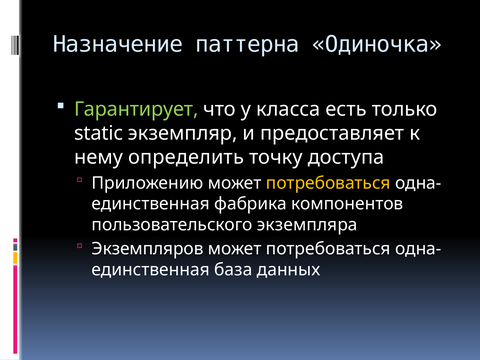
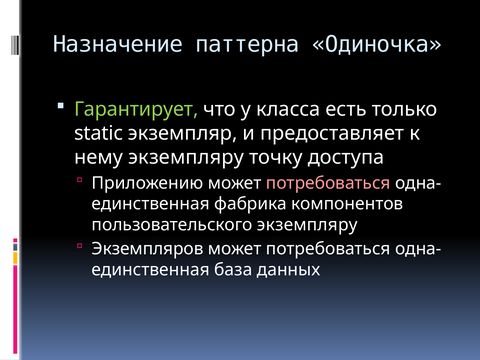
нему определить: определить -> экземпляру (186, 157)
потребоваться colour: yellow -> pink (328, 183)
пользовательского экземпляра: экземпляра -> экземпляру (307, 225)
